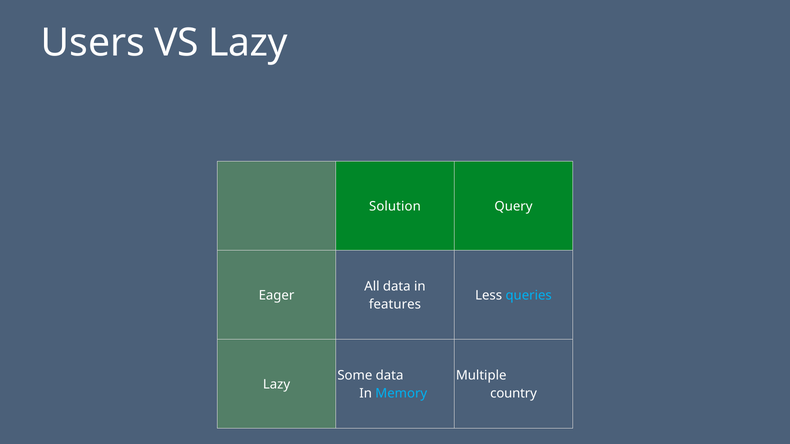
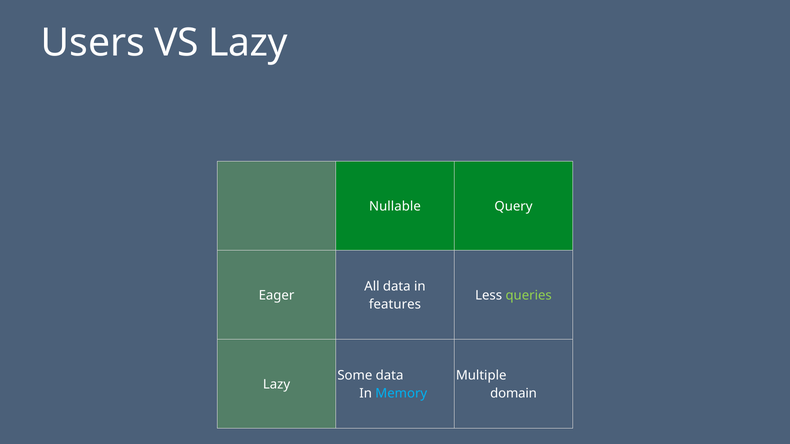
Solution: Solution -> Nullable (395, 207)
queries colour: light blue -> light green (529, 296)
country: country -> domain (514, 394)
